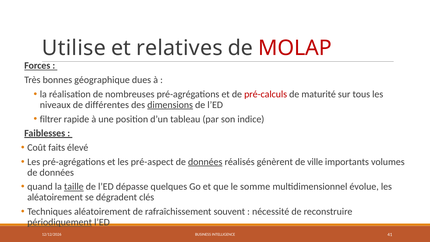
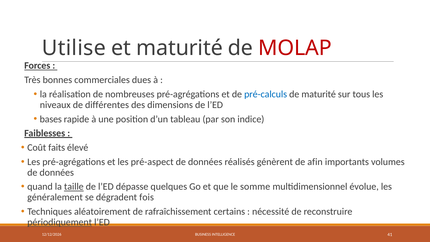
et relatives: relatives -> maturité (179, 48)
géographique: géographique -> commerciales (102, 80)
pré-calculs colour: red -> blue (266, 94)
dimensions underline: present -> none (170, 105)
filtrer: filtrer -> bases (51, 119)
données underline: present -> none (205, 162)
ville: ville -> afin (315, 162)
aléatoirement: aléatoirement -> généralement (55, 197)
clés: clés -> fois (147, 197)
souvent: souvent -> certains (229, 211)
